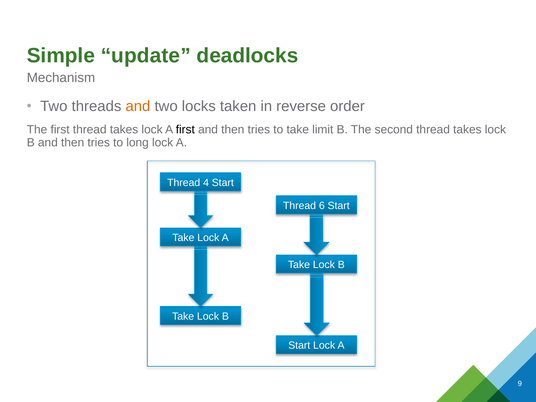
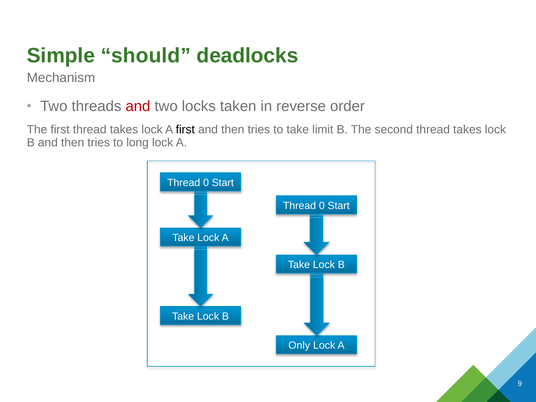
update: update -> should (146, 56)
and colour: orange -> red (138, 106)
4: 4 -> 0 (206, 183)
6: 6 -> 0 (322, 206)
Start: Start -> Only (299, 345)
